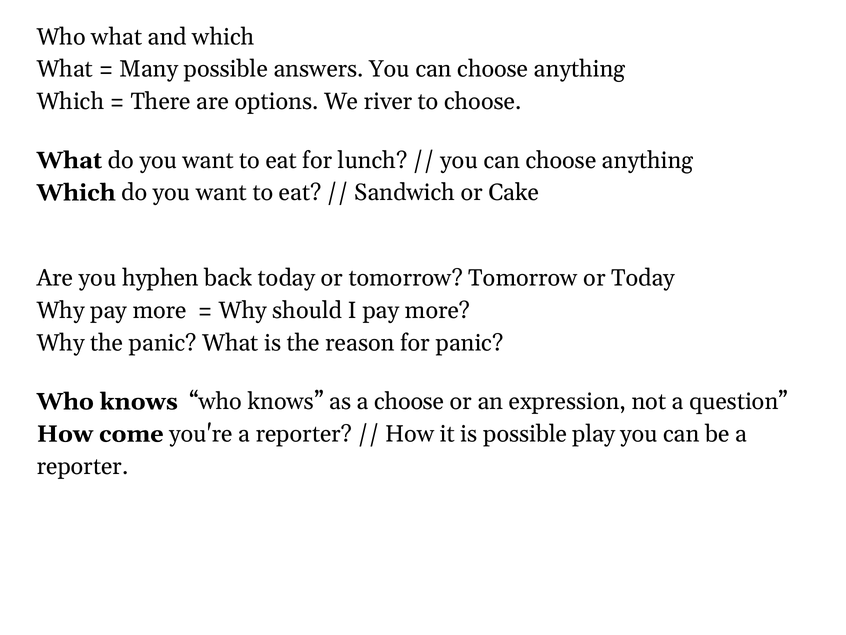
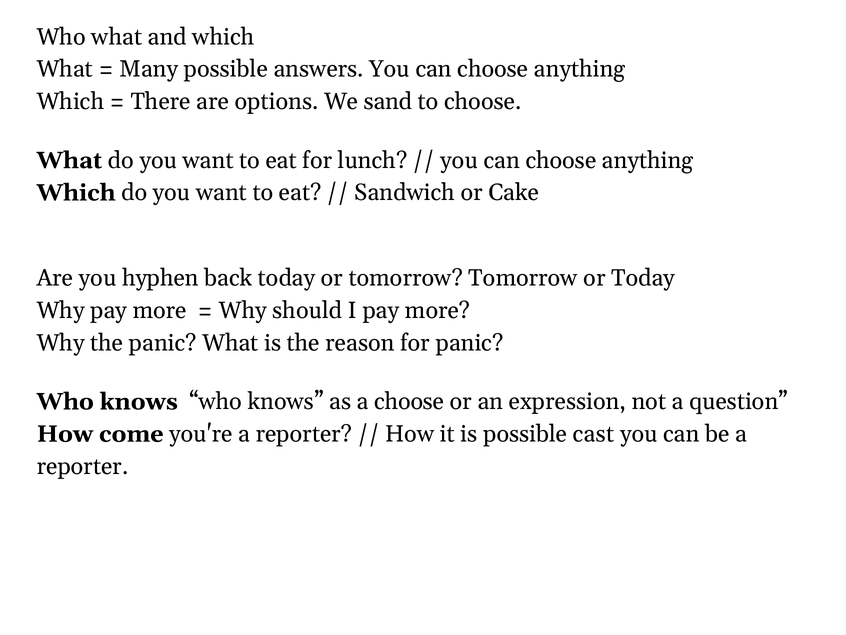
river: river -> sand (388, 101)
play: play -> cast (594, 434)
